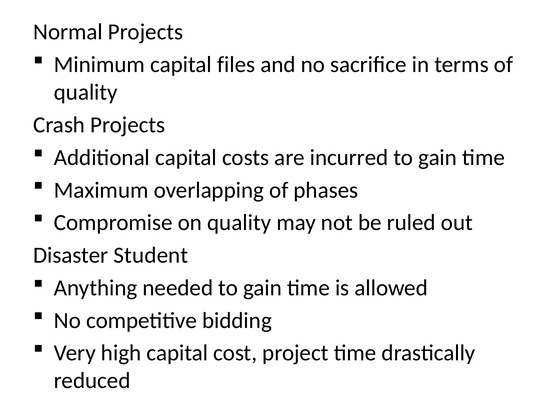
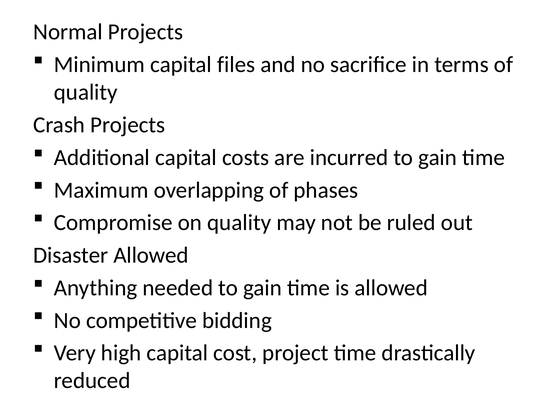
Disaster Student: Student -> Allowed (151, 255)
